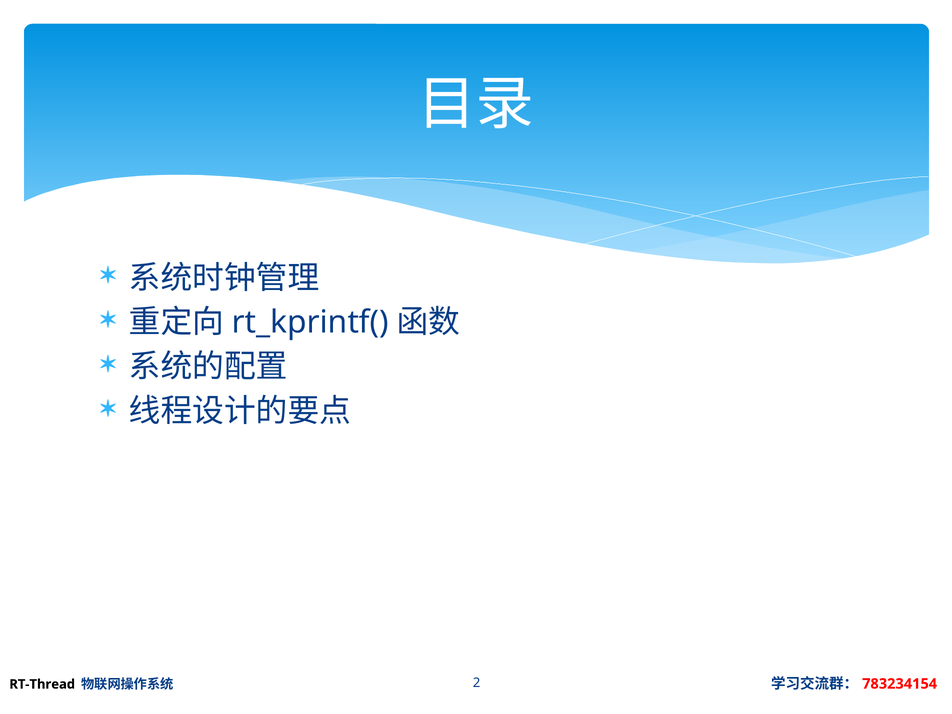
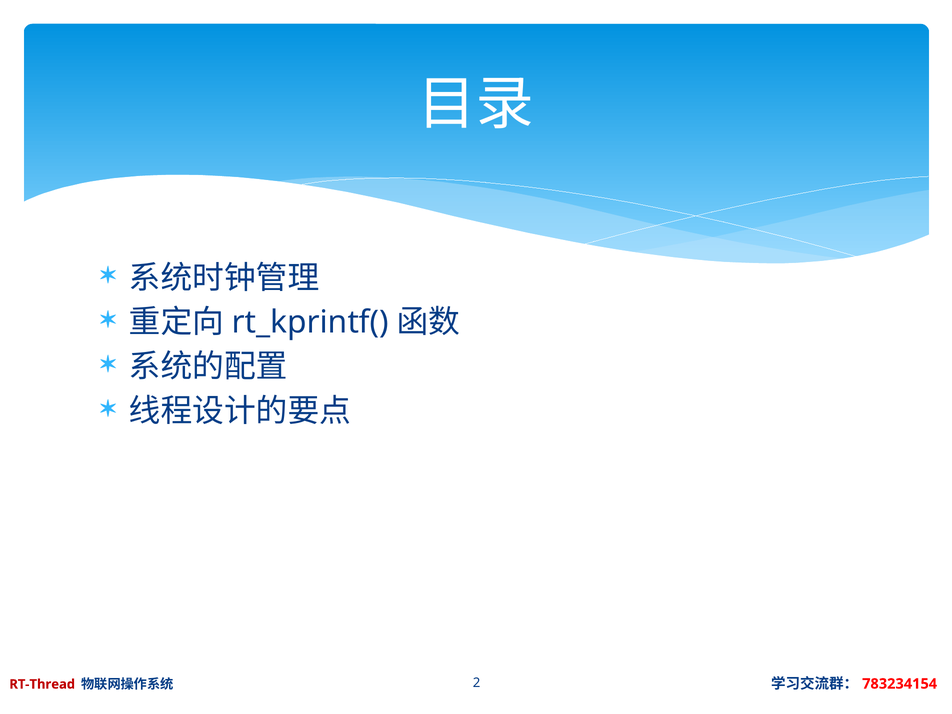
RT-Thread colour: black -> red (42, 684)
